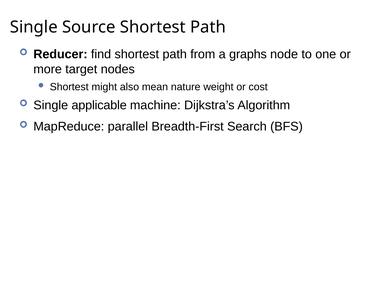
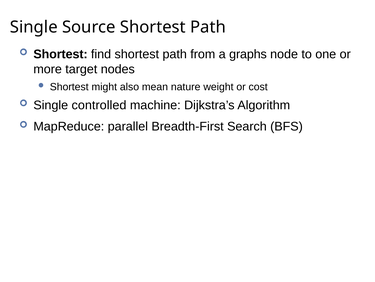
Reducer: Reducer -> Shortest (61, 54)
applicable: applicable -> controlled (99, 105)
